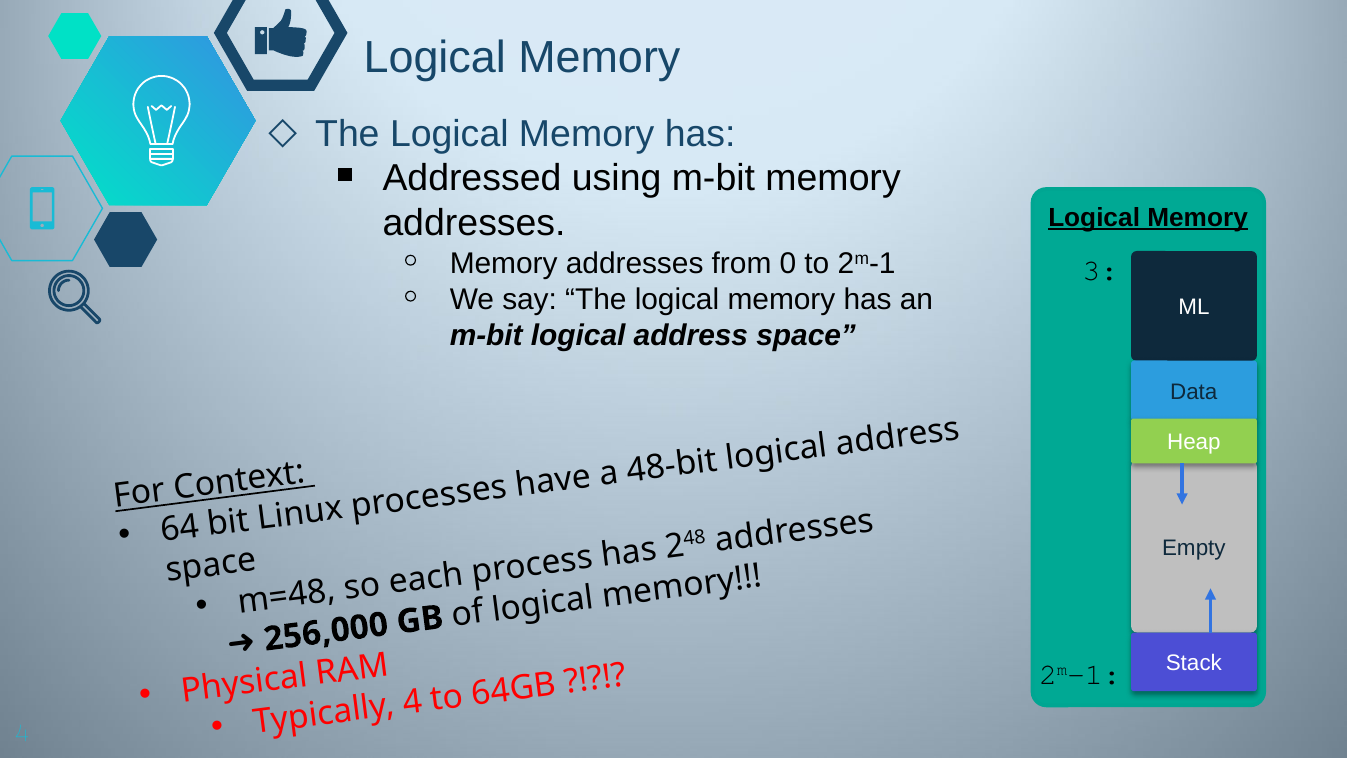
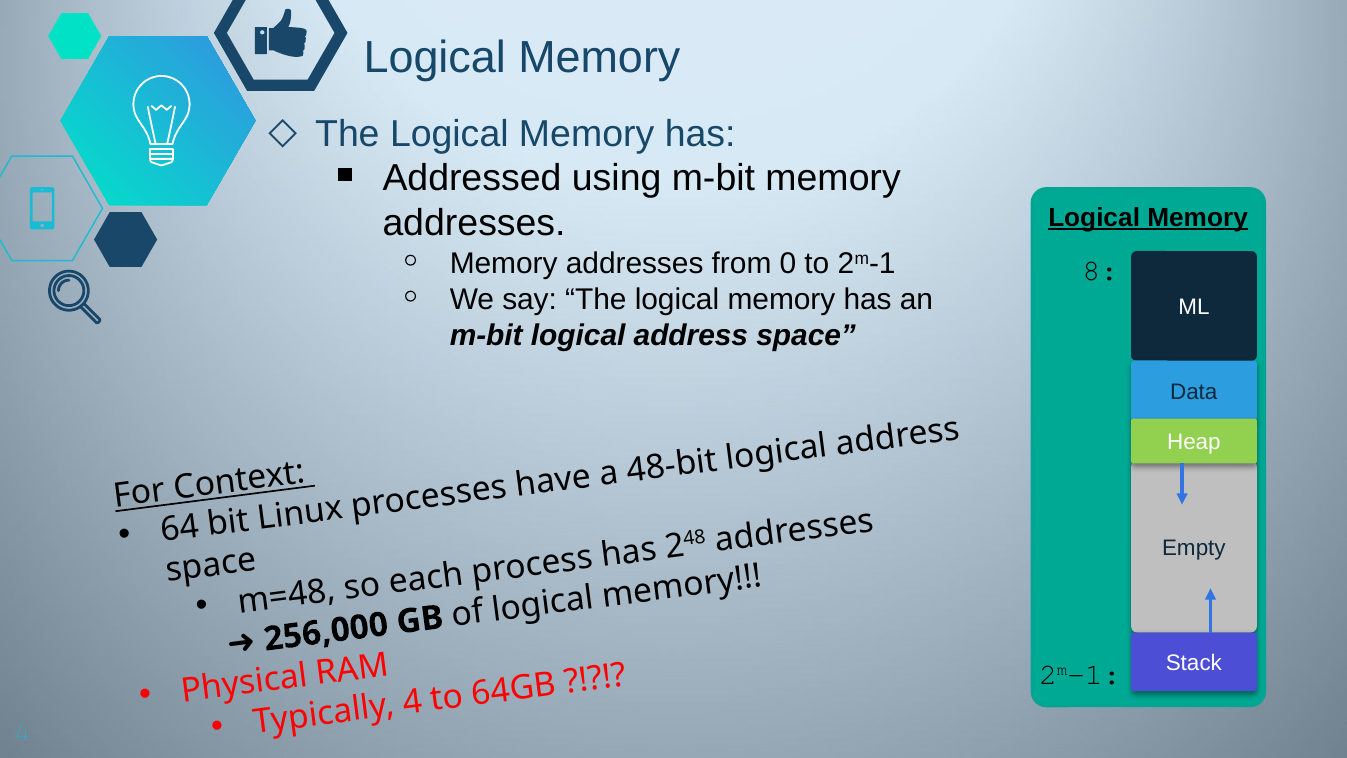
3: 3 -> 8 (1100, 271)
